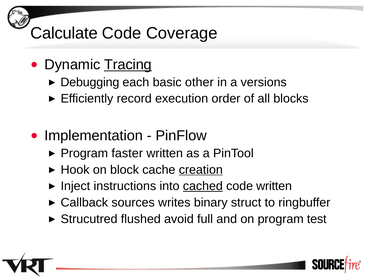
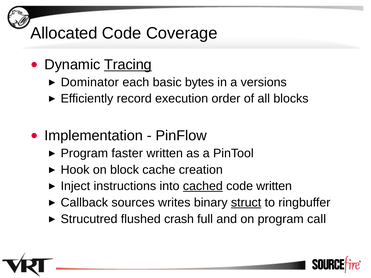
Calculate: Calculate -> Allocated (64, 33)
Debugging: Debugging -> Dominator (90, 82)
other: other -> bytes (200, 82)
creation underline: present -> none (201, 170)
struct underline: none -> present (246, 203)
avoid: avoid -> crash (179, 219)
test: test -> call (317, 219)
